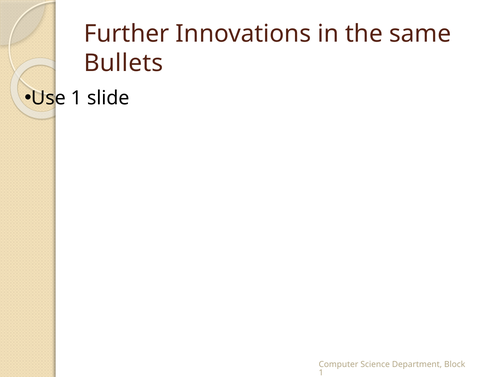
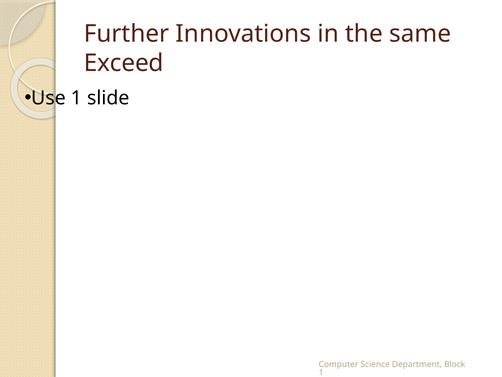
Bullets: Bullets -> Exceed (124, 63)
